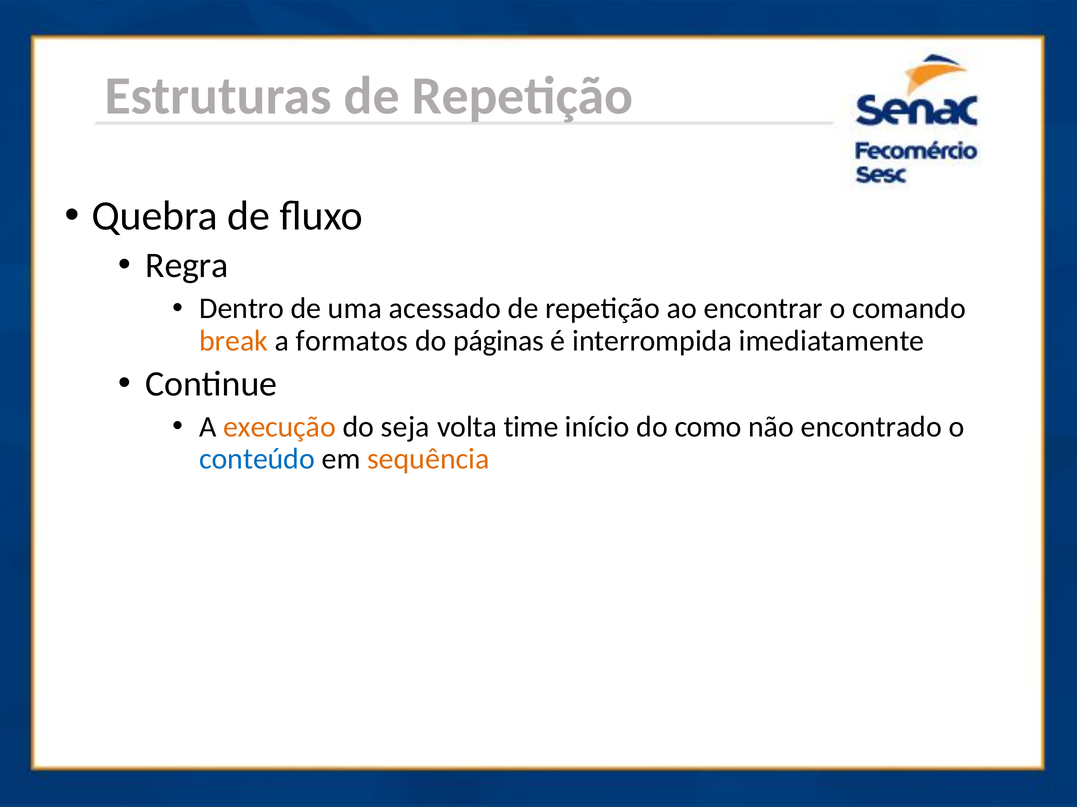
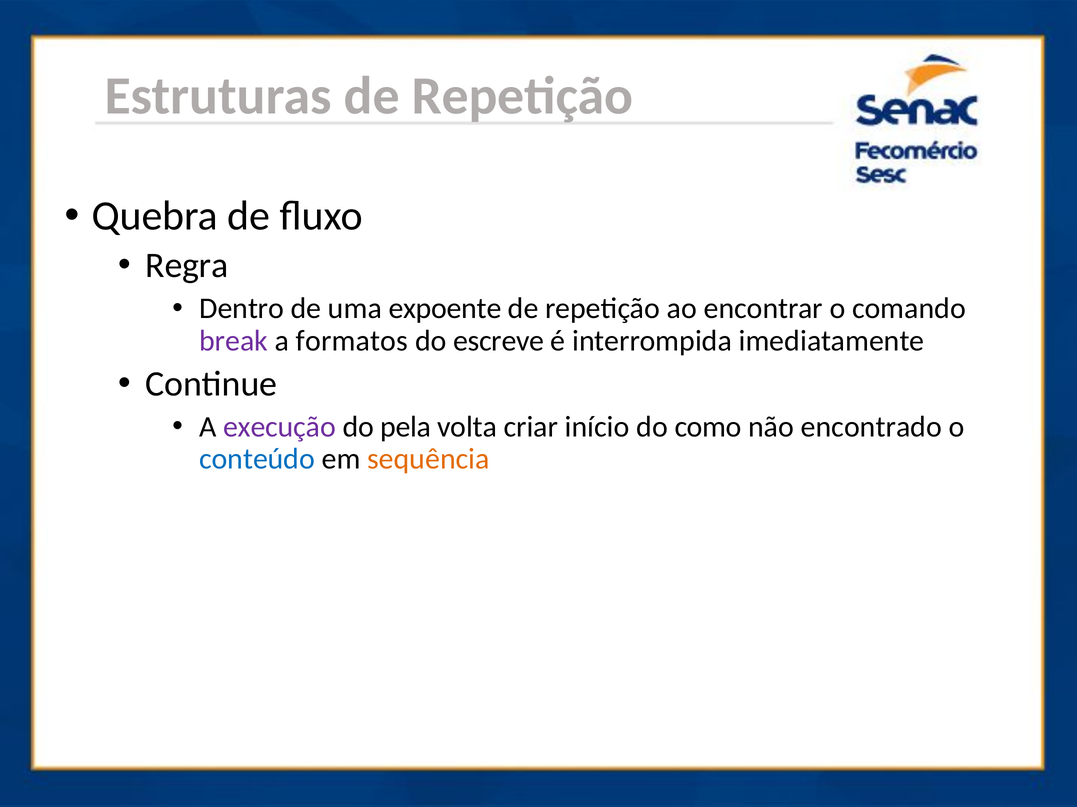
acessado: acessado -> expoente (445, 309)
break colour: orange -> purple (234, 341)
páginas: páginas -> escreve (499, 341)
execução colour: orange -> purple (280, 427)
seja: seja -> pela (406, 427)
time: time -> criar (531, 427)
